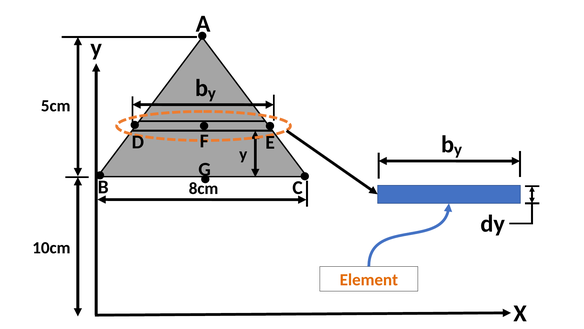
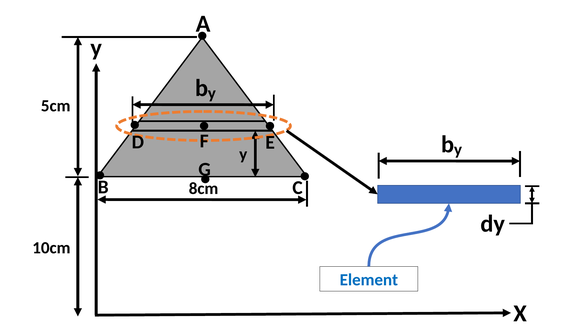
Element colour: orange -> blue (369, 280)
